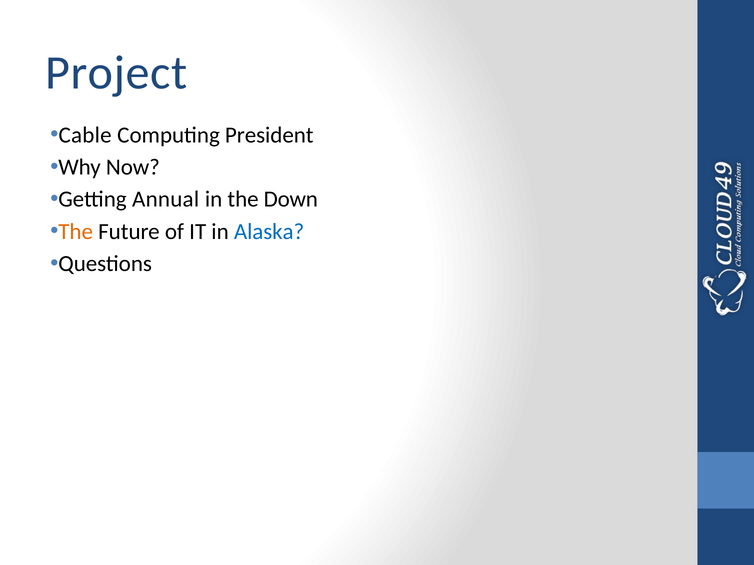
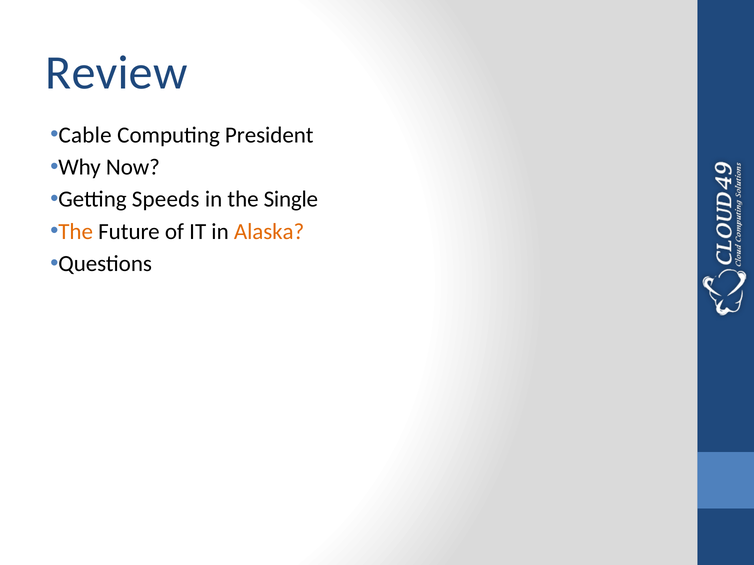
Project: Project -> Review (116, 73)
Annual: Annual -> Speeds (166, 199)
Down: Down -> Single (291, 199)
Alaska colour: blue -> orange (269, 232)
